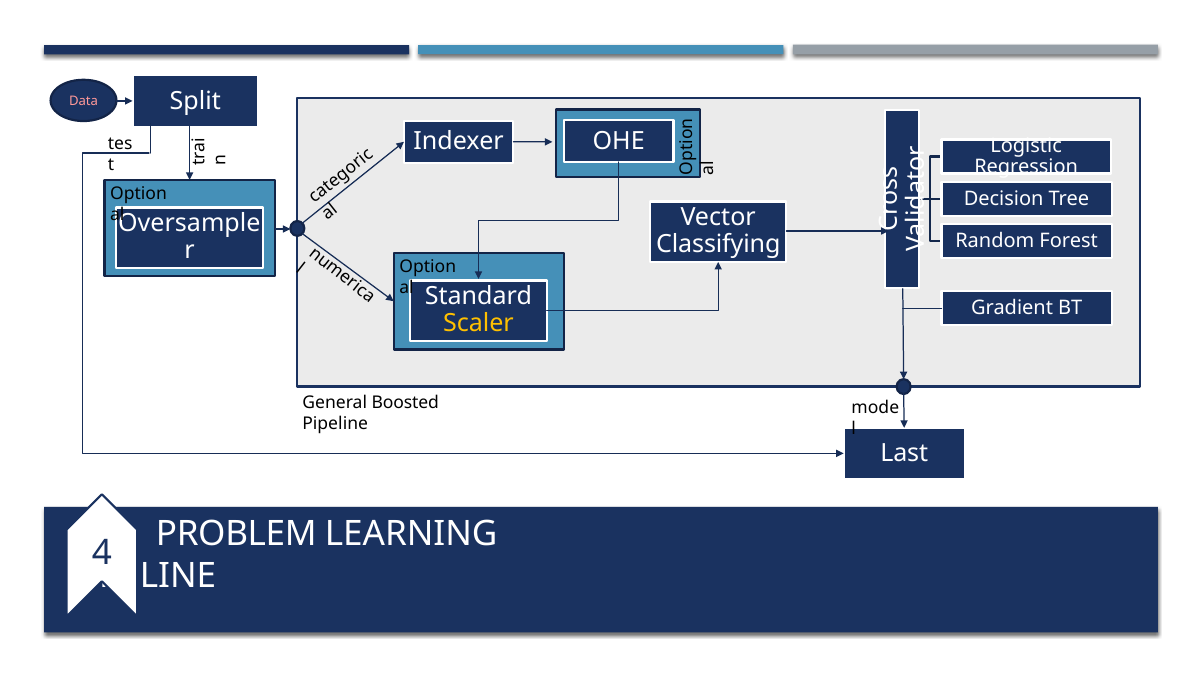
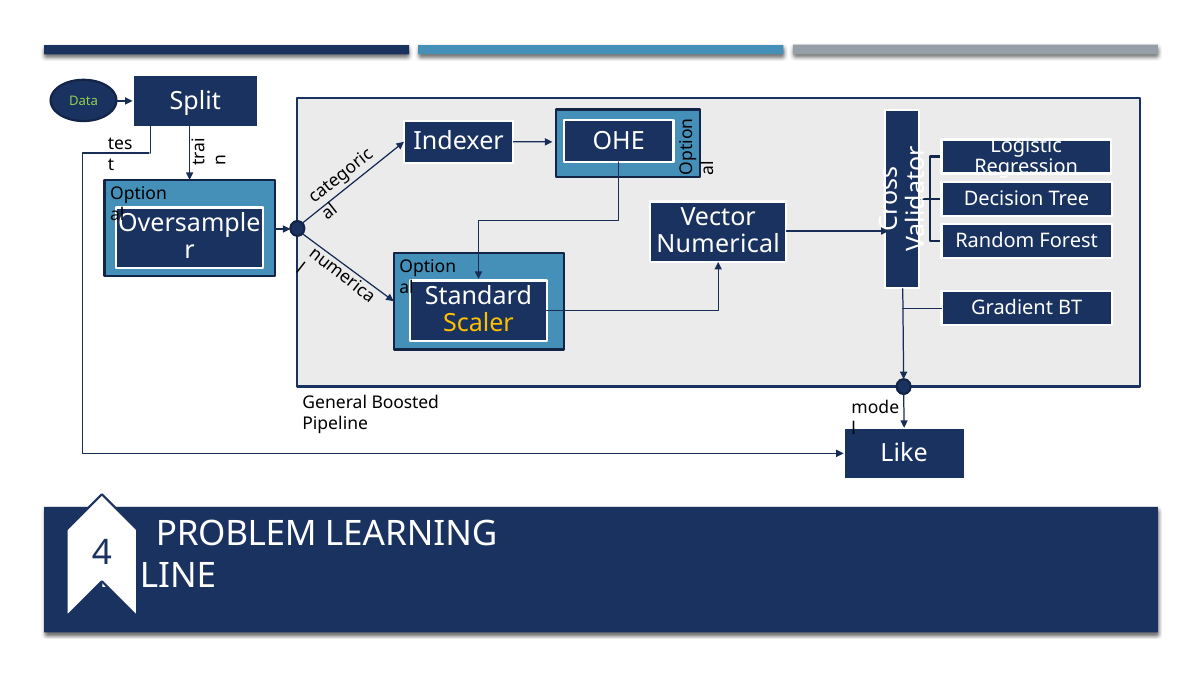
Data colour: pink -> light green (83, 101)
Classifying: Classifying -> Numerical (718, 244)
Last: Last -> Like (904, 453)
